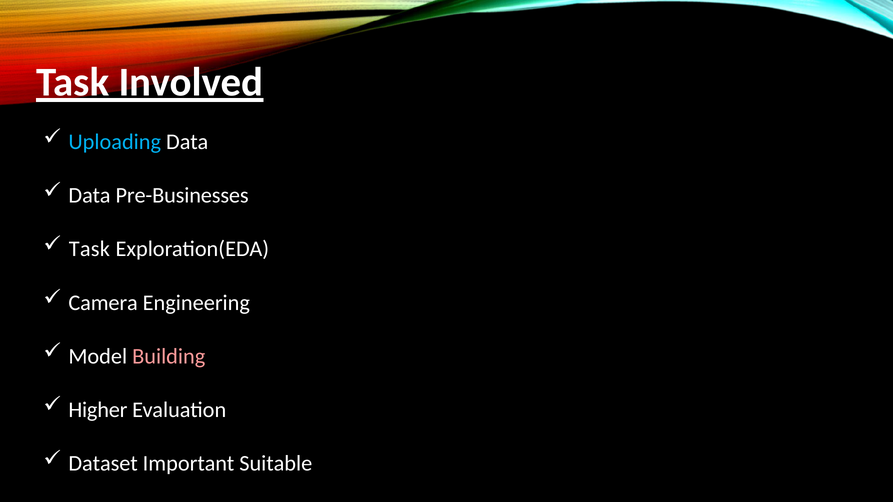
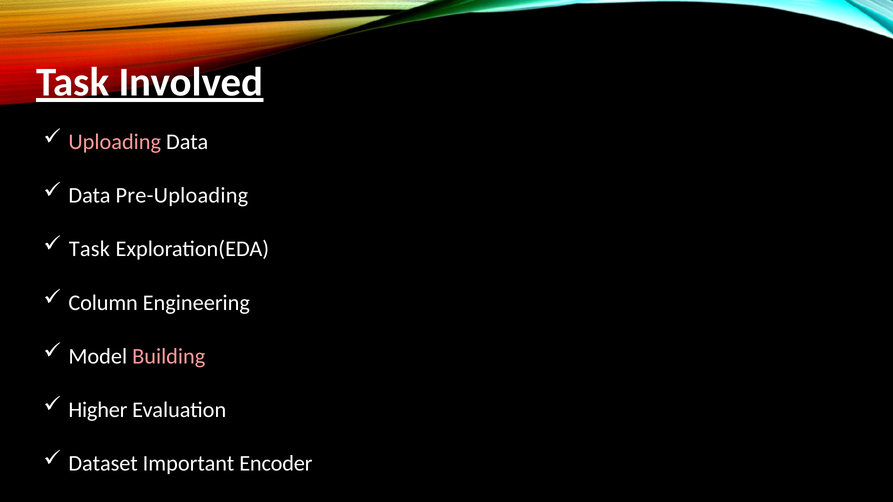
Uploading colour: light blue -> pink (115, 142)
Pre-Businesses: Pre-Businesses -> Pre-Uploading (182, 196)
Camera: Camera -> Column (103, 303)
Suitable: Suitable -> Encoder (276, 464)
